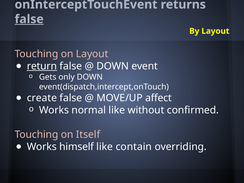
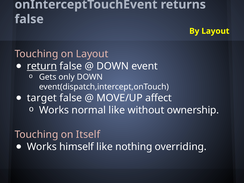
false underline: present -> none (29, 19)
create: create -> target (42, 98)
confirmed: confirmed -> ownership (193, 110)
contain: contain -> nothing (134, 147)
